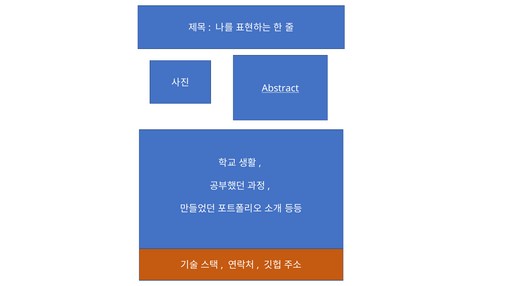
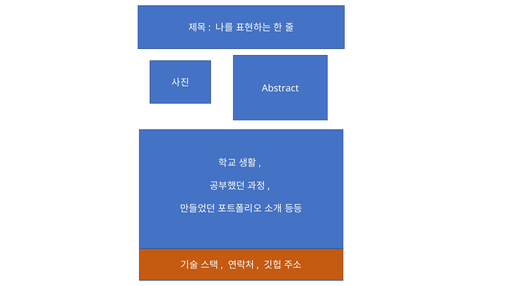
Abstract underline: present -> none (280, 88)
